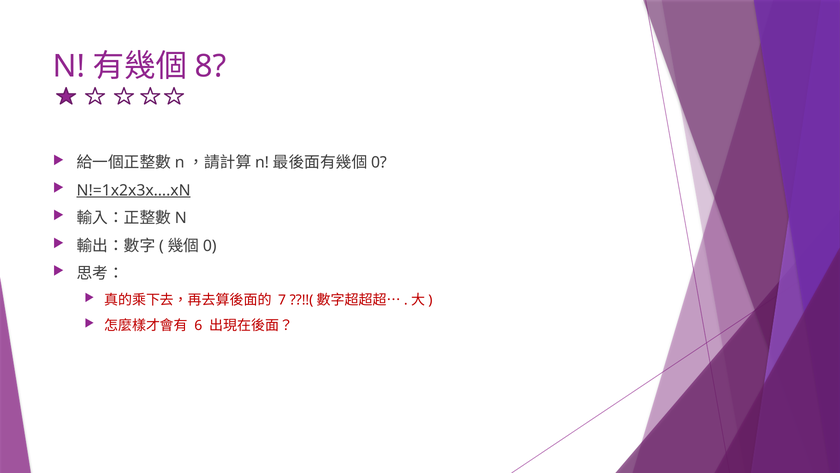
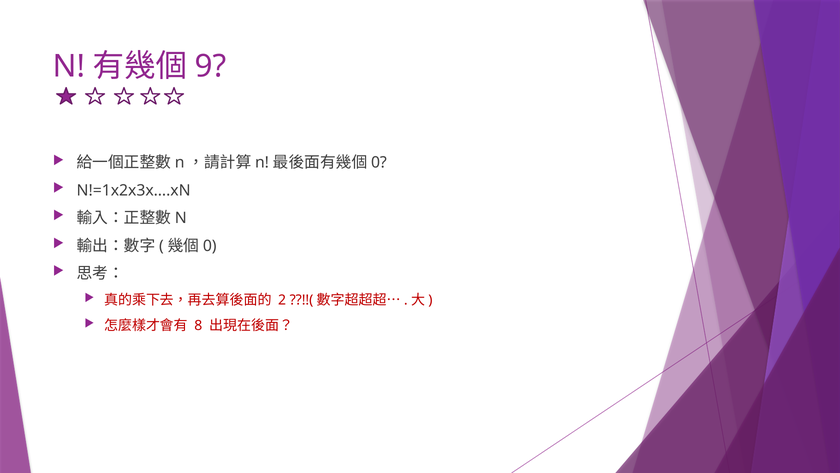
8: 8 -> 9 (211, 66)
N!=1x2x3x….xN underline: present -> none (134, 190)
7: 7 -> 2 (282, 300)
6: 6 -> 8 (198, 325)
